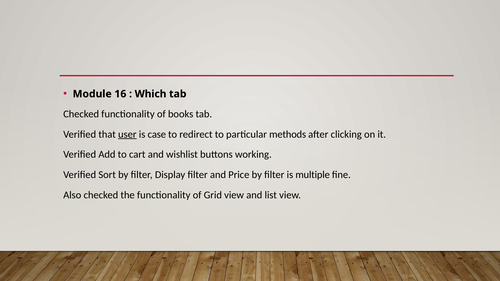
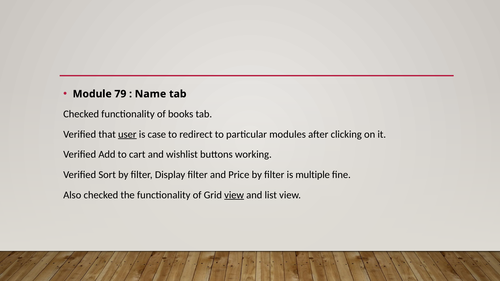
16: 16 -> 79 (120, 94)
Which: Which -> Name (150, 94)
methods: methods -> modules (288, 134)
view underline: none -> present (234, 195)
